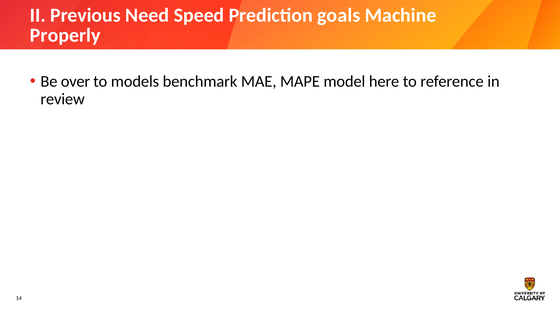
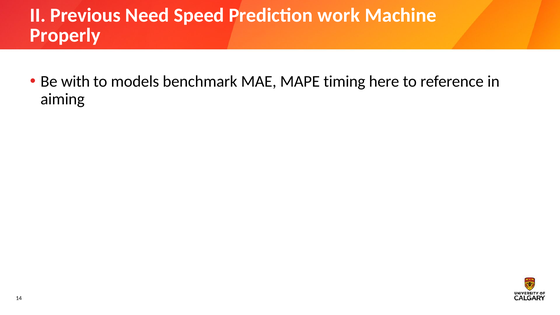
goals: goals -> work (339, 15)
over: over -> with (75, 81)
model: model -> timing (344, 81)
review: review -> aiming (63, 99)
